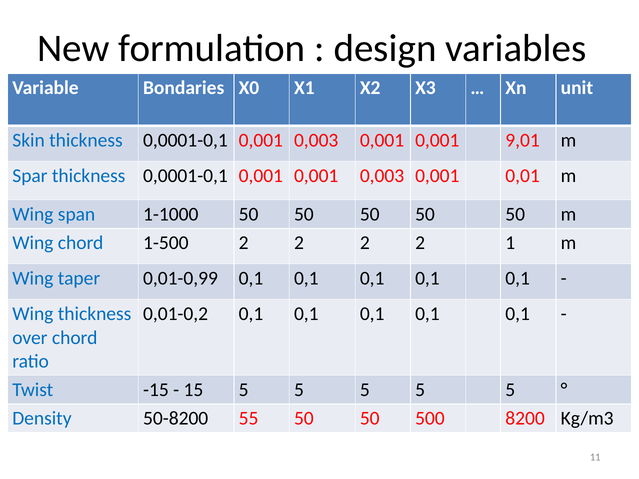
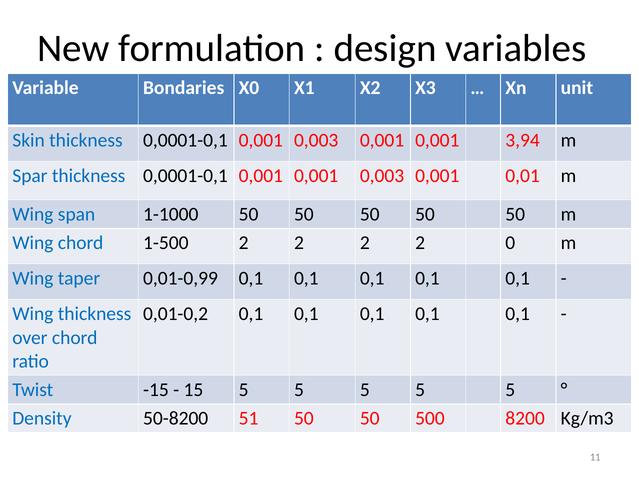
9,01: 9,01 -> 3,94 (523, 140)
1: 1 -> 0 (510, 243)
55: 55 -> 51 (249, 419)
